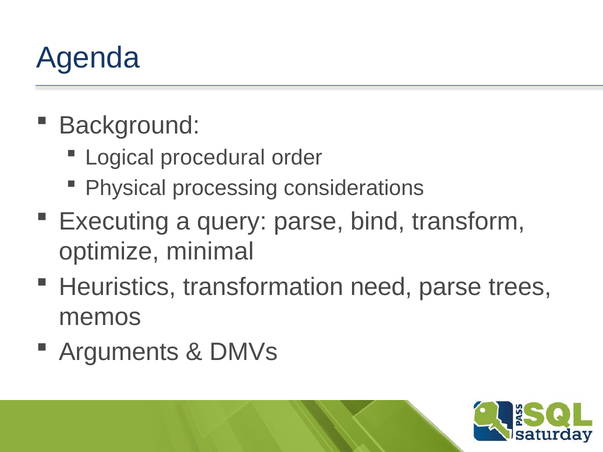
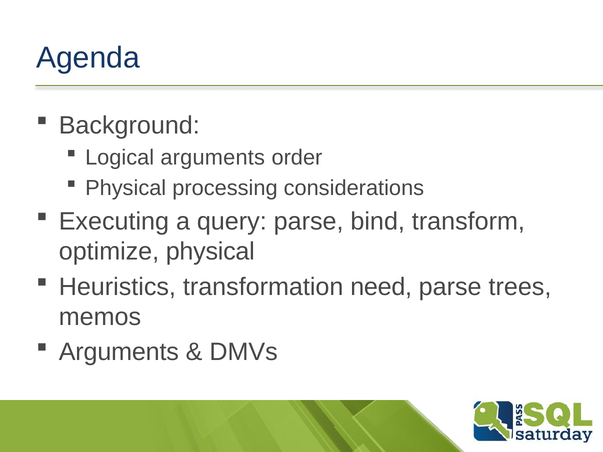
Logical procedural: procedural -> arguments (213, 158)
optimize minimal: minimal -> physical (210, 252)
